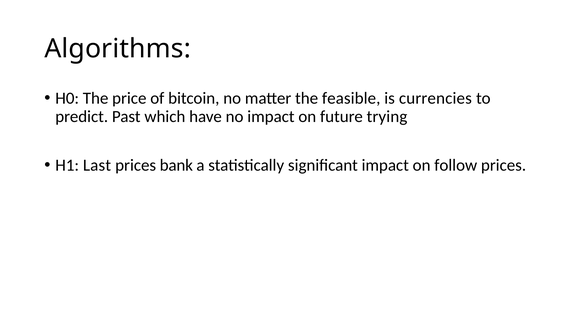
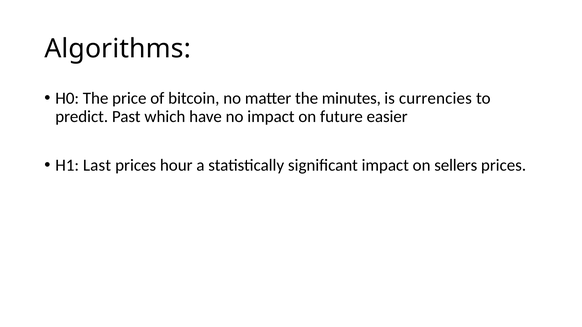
feasible: feasible -> minutes (351, 98)
trying: trying -> easier (387, 117)
bank: bank -> hour (176, 166)
follow: follow -> sellers (456, 166)
